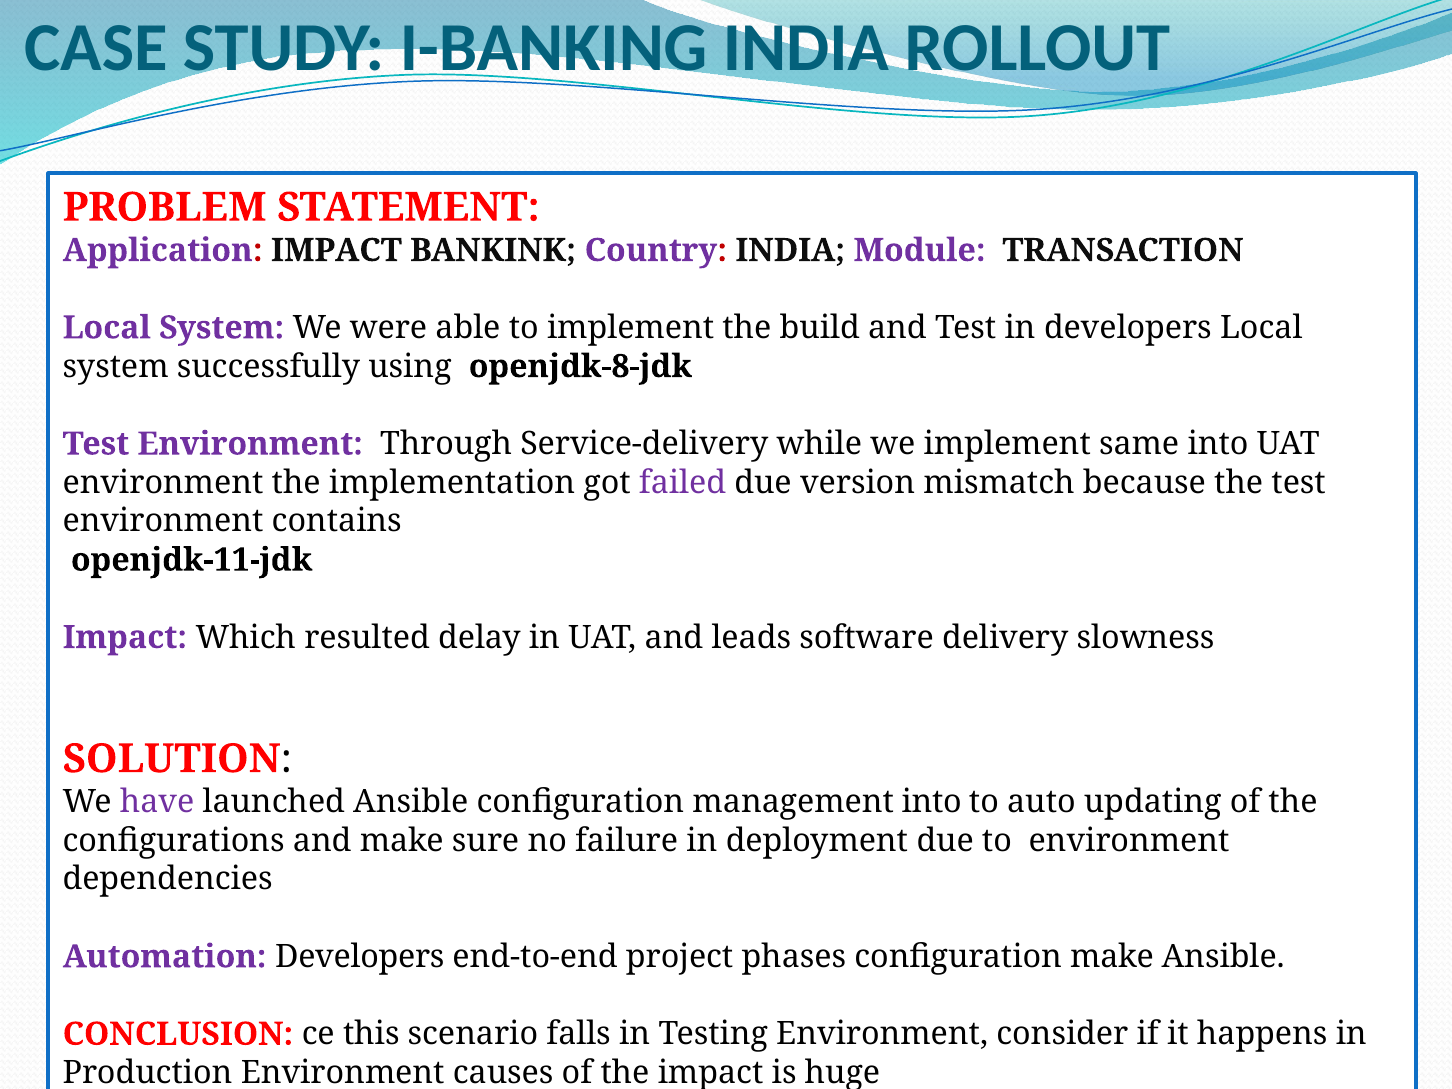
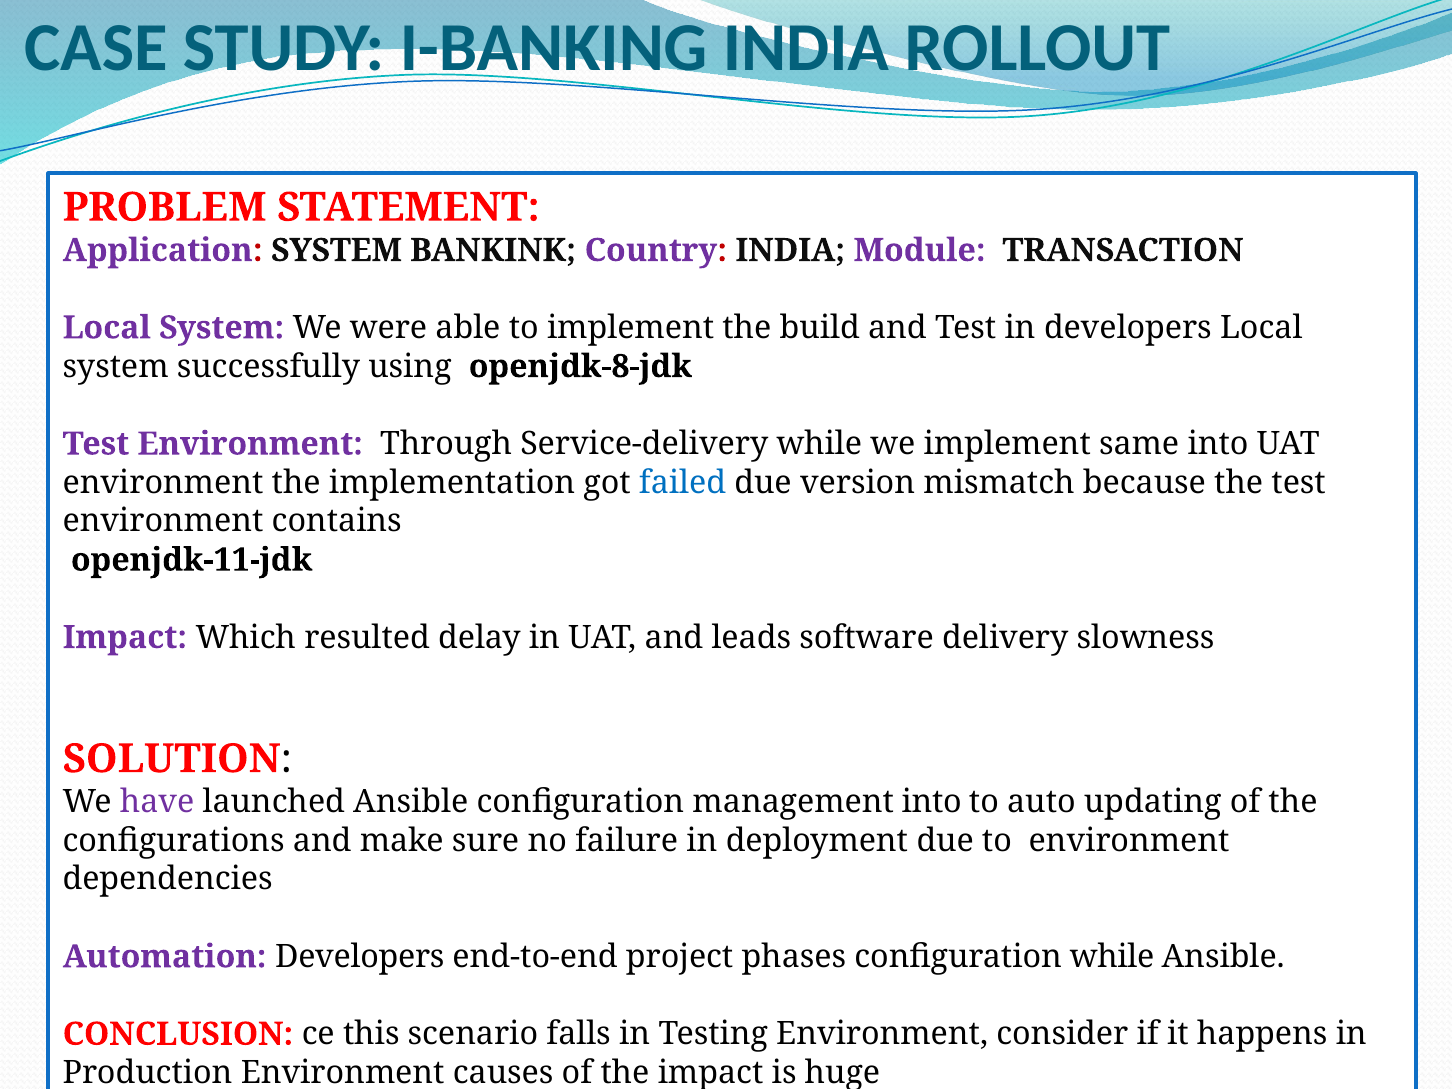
Application IMPACT: IMPACT -> SYSTEM (337, 250)
failed colour: purple -> blue (683, 483)
configuration make: make -> while (1112, 957)
